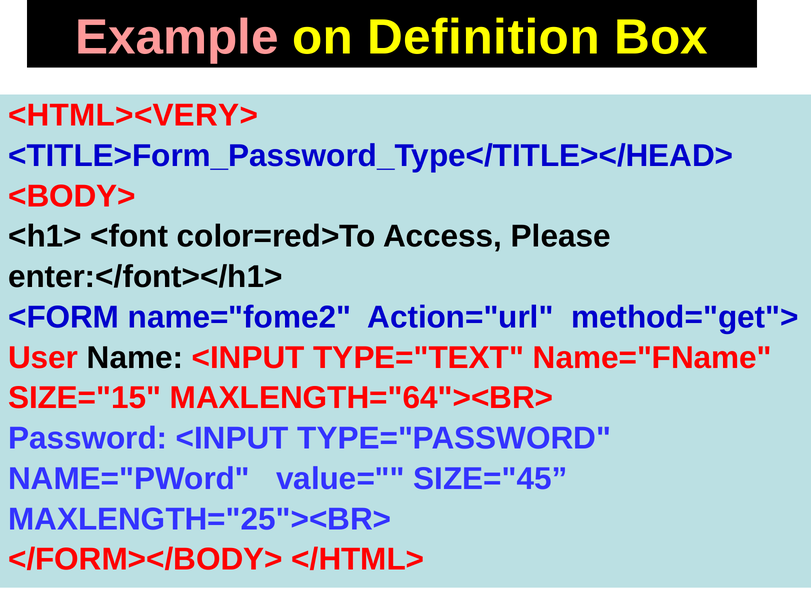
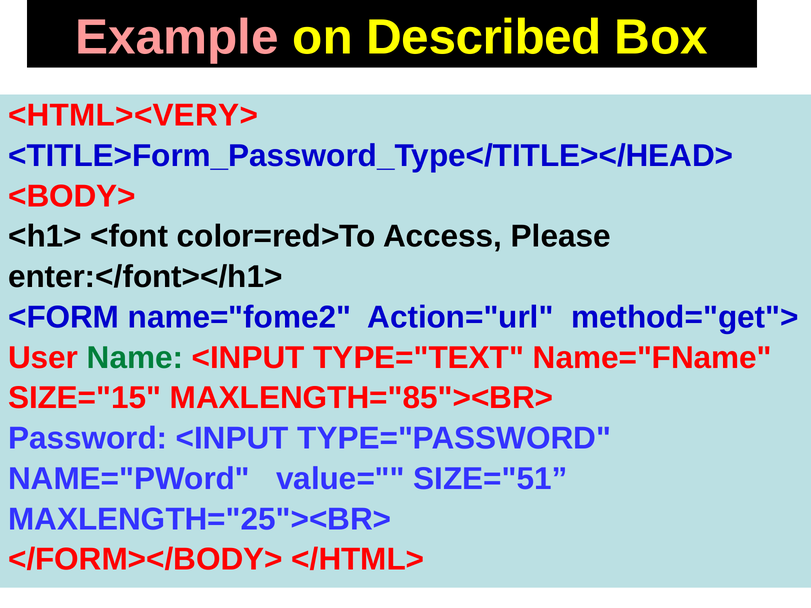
Definition: Definition -> Described (484, 37)
Name colour: black -> green (135, 358)
MAXLENGTH="64"><BR>: MAXLENGTH="64"><BR> -> MAXLENGTH="85"><BR> (362, 398)
SIZE="45: SIZE="45 -> SIZE="51 (490, 479)
